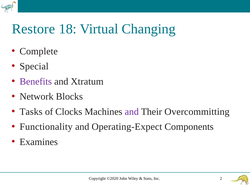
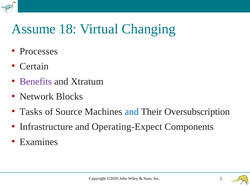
Restore: Restore -> Assume (34, 29)
Complete: Complete -> Processes (39, 51)
Special: Special -> Certain (34, 67)
Clocks: Clocks -> Source (69, 112)
and colour: purple -> blue (132, 112)
Overcommitting: Overcommitting -> Oversubscription (197, 112)
Functionality: Functionality -> Infrastructure (46, 127)
